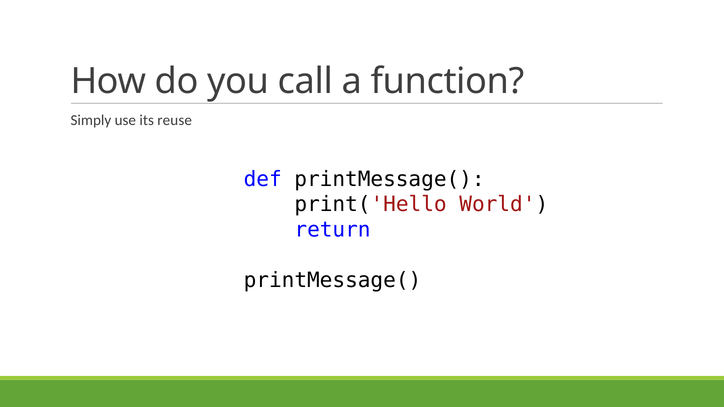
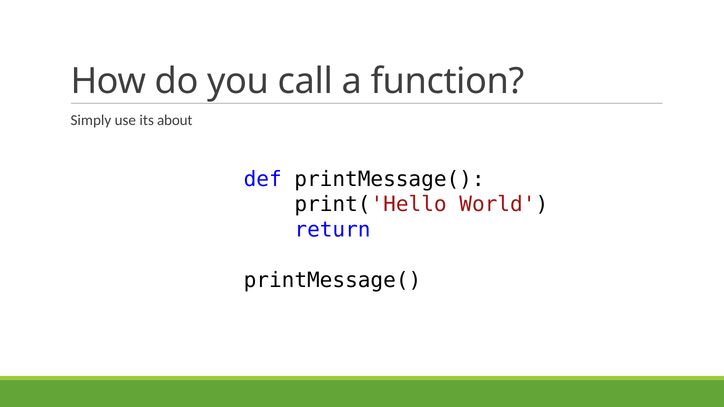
reuse: reuse -> about (175, 120)
